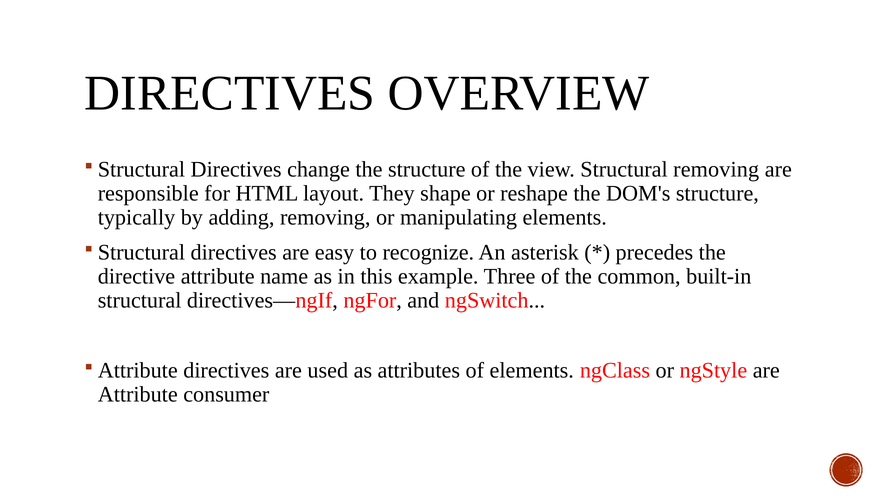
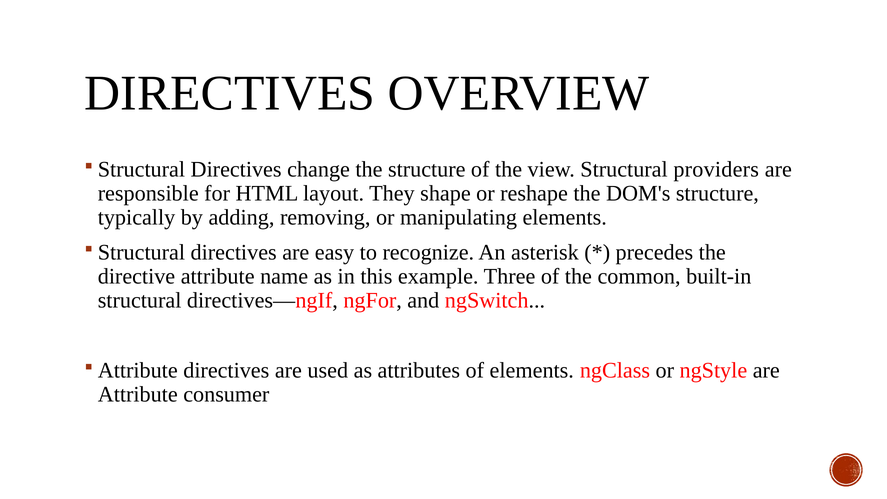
Structural removing: removing -> providers (716, 170)
